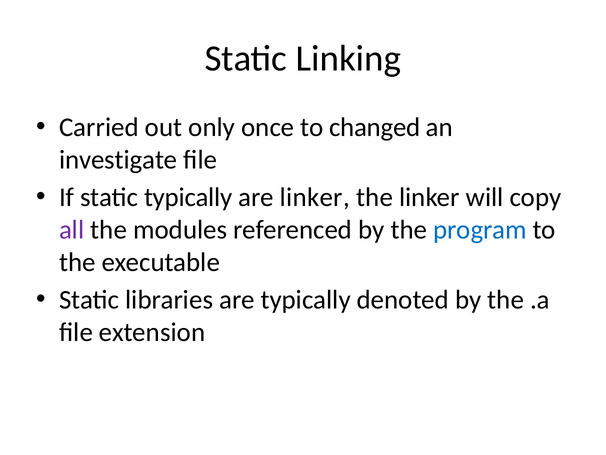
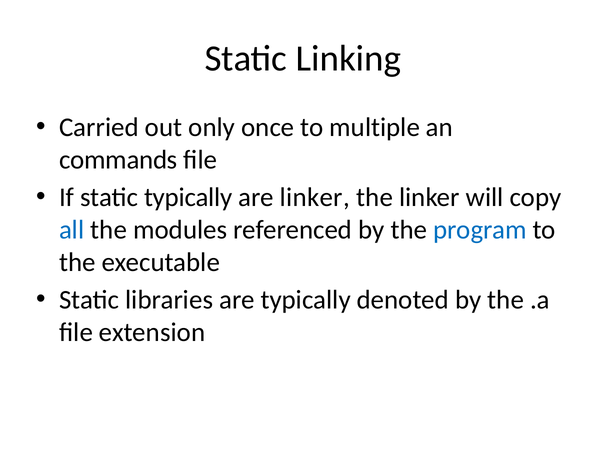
changed: changed -> multiple (375, 127)
investigate: investigate -> commands (118, 159)
all colour: purple -> blue (72, 230)
